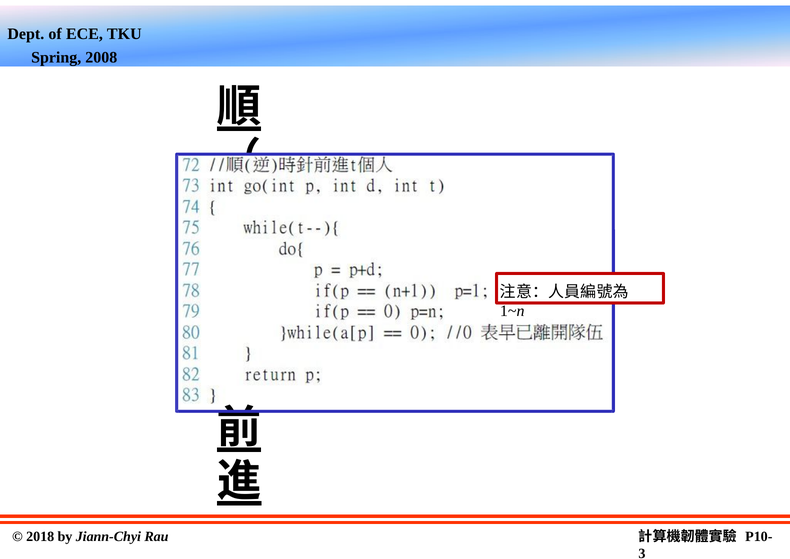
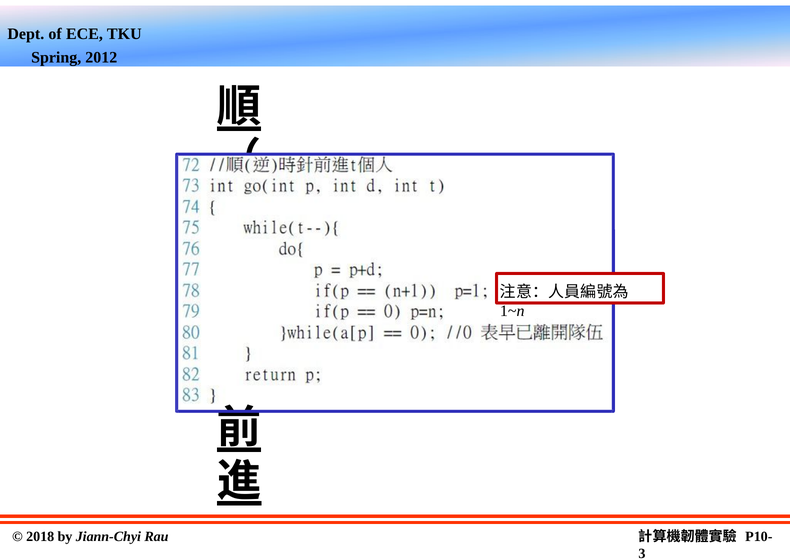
2008: 2008 -> 2012 (101, 57)
